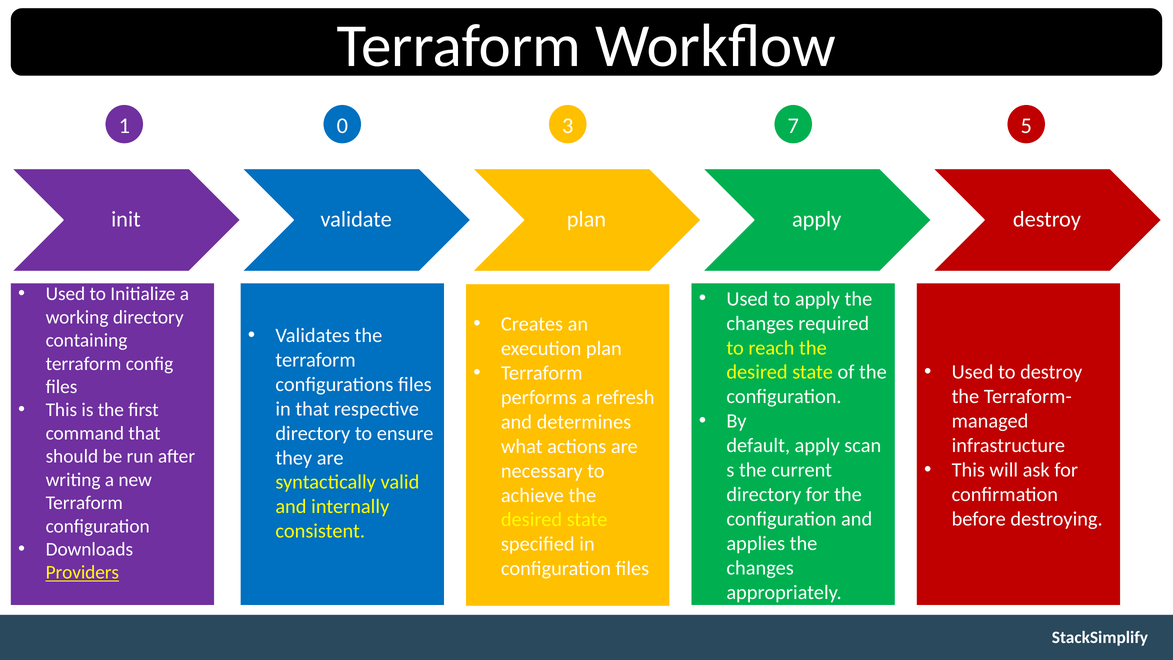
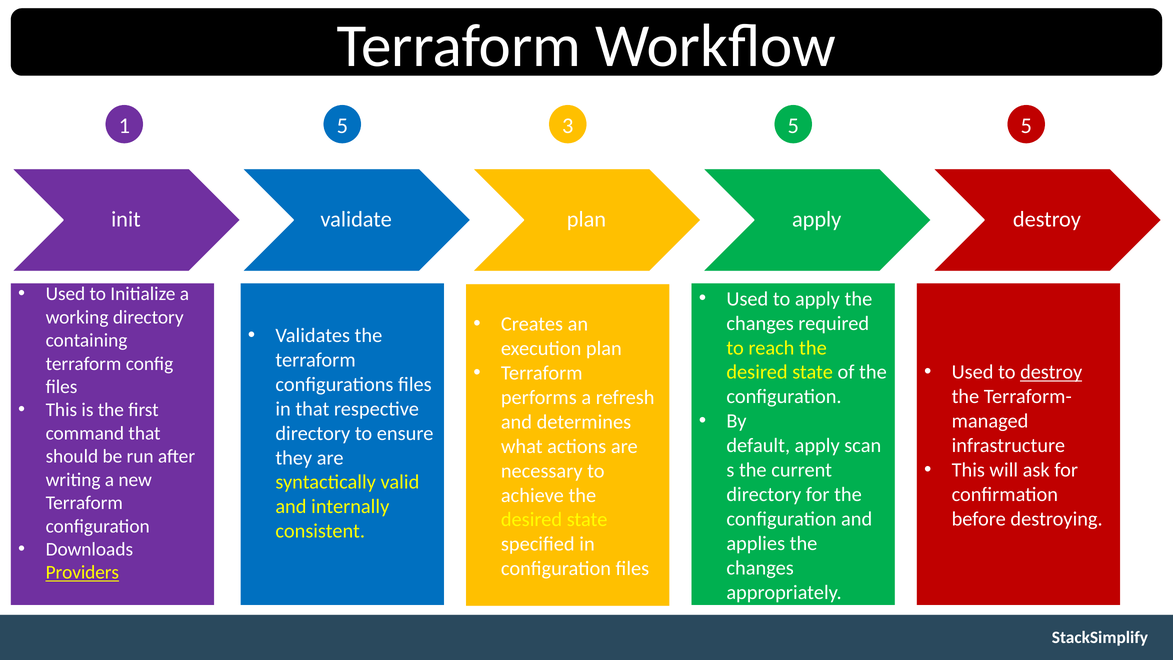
1 0: 0 -> 5 (342, 126)
3 7: 7 -> 5 (793, 126)
destroy underline: none -> present (1051, 372)
